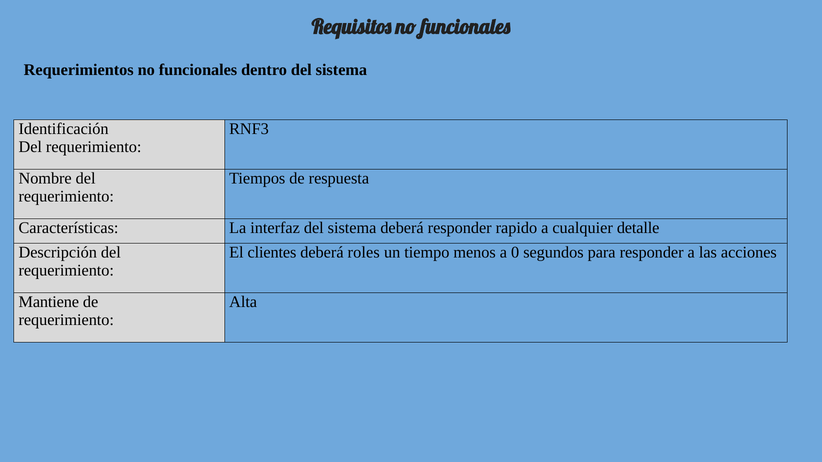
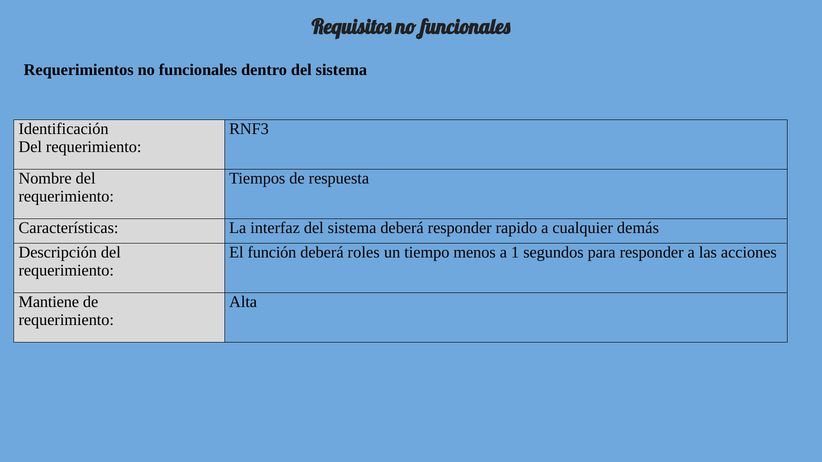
detalle: detalle -> demás (638, 228)
clientes: clientes -> función (272, 253)
0: 0 -> 1 (515, 253)
